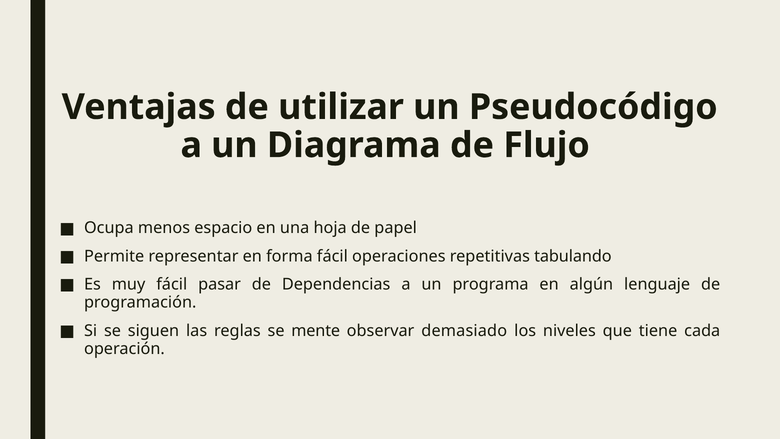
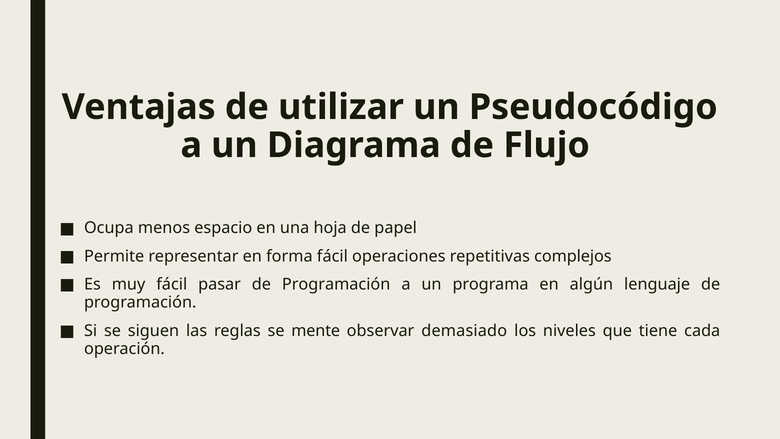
tabulando: tabulando -> complejos (573, 256)
pasar de Dependencias: Dependencias -> Programación (336, 284)
